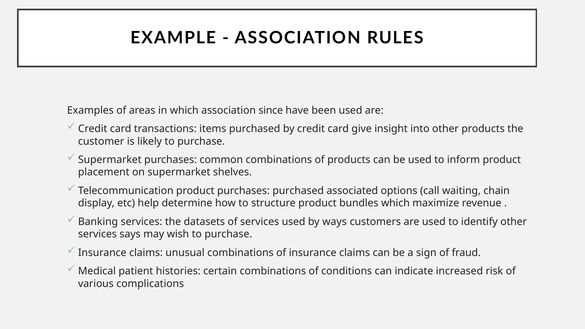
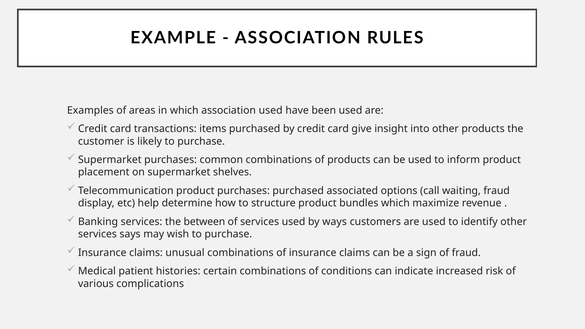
association since: since -> used (271, 110)
waiting chain: chain -> fraud (497, 191)
datasets: datasets -> between (204, 222)
